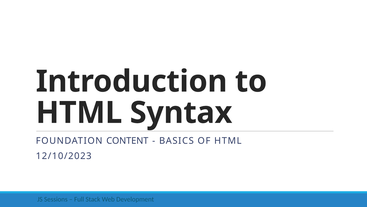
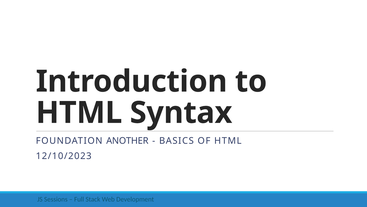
CONTENT: CONTENT -> ANOTHER (127, 140)
